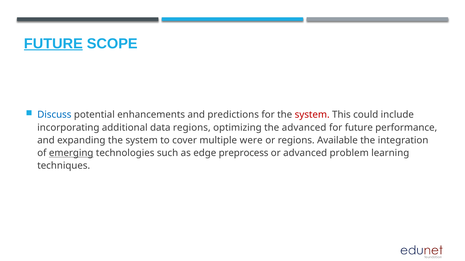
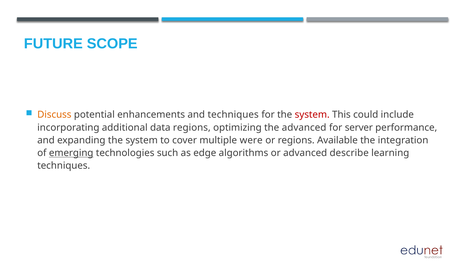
FUTURE underline: present -> none (53, 44)
Discuss colour: blue -> orange (54, 115)
and predictions: predictions -> techniques (233, 115)
for future: future -> server (359, 128)
preprocess: preprocess -> algorithms (244, 153)
problem: problem -> describe (349, 153)
